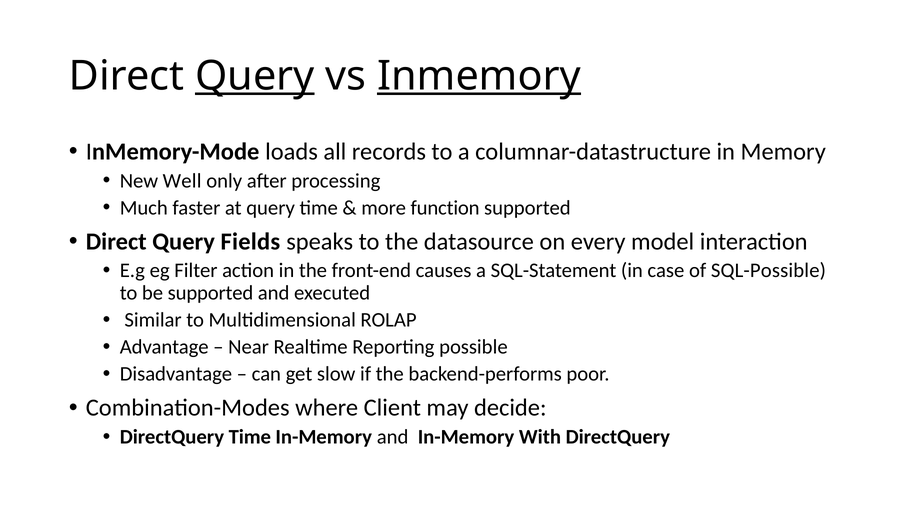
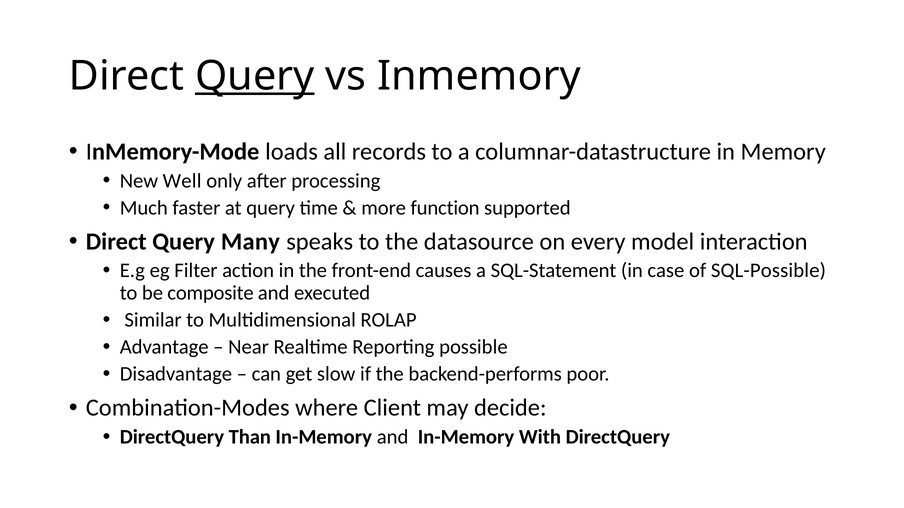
Inmemory underline: present -> none (479, 76)
Fields: Fields -> Many (250, 242)
be supported: supported -> composite (211, 293)
DirectQuery Time: Time -> Than (250, 437)
